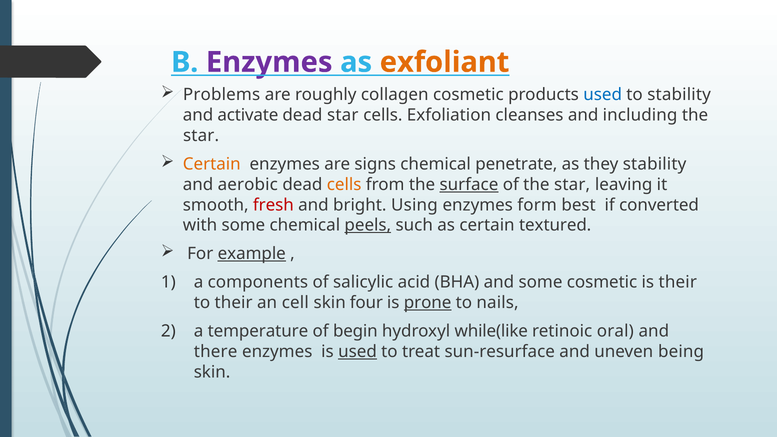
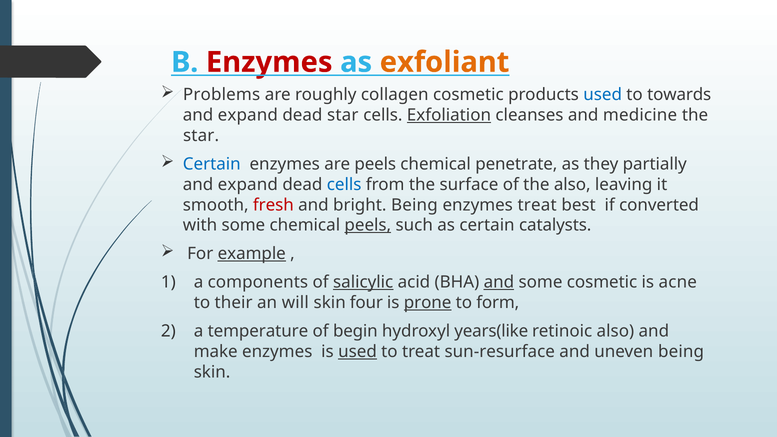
Enzymes colour: purple -> red (269, 62)
to stability: stability -> towards (679, 95)
activate: activate -> expand (248, 115)
Exfoliation underline: none -> present (449, 115)
including: including -> medicine (640, 115)
Certain colour: orange -> blue (212, 164)
are signs: signs -> peels (375, 164)
they stability: stability -> partially (655, 164)
aerobic: aerobic -> expand (248, 185)
cells colour: orange -> blue (344, 185)
surface underline: present -> none (469, 185)
of the star: star -> also (572, 185)
bright Using: Using -> Being (414, 205)
enzymes form: form -> treat (537, 205)
textured: textured -> catalysts (555, 225)
salicylic underline: none -> present (363, 282)
and underline: none -> present (499, 282)
is their: their -> acne (678, 282)
cell: cell -> will (295, 303)
nails: nails -> form (498, 303)
while(like: while(like -> years(like (491, 331)
retinoic oral: oral -> also (615, 331)
there: there -> make (216, 352)
